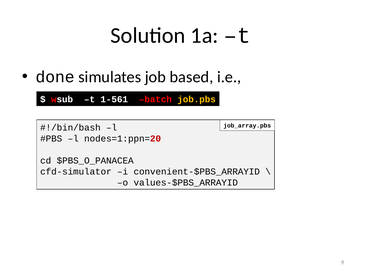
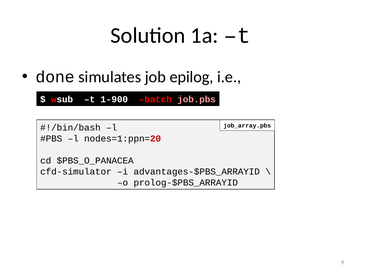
based: based -> epilog (192, 77)
1-561: 1-561 -> 1-900 (114, 99)
job.pbs colour: yellow -> pink (197, 99)
convenient-$PBS_ARRAYID: convenient-$PBS_ARRAYID -> advantages-$PBS_ARRAYID (197, 171)
values-$PBS_ARRAYID: values-$PBS_ARRAYID -> prolog-$PBS_ARRAYID (186, 182)
